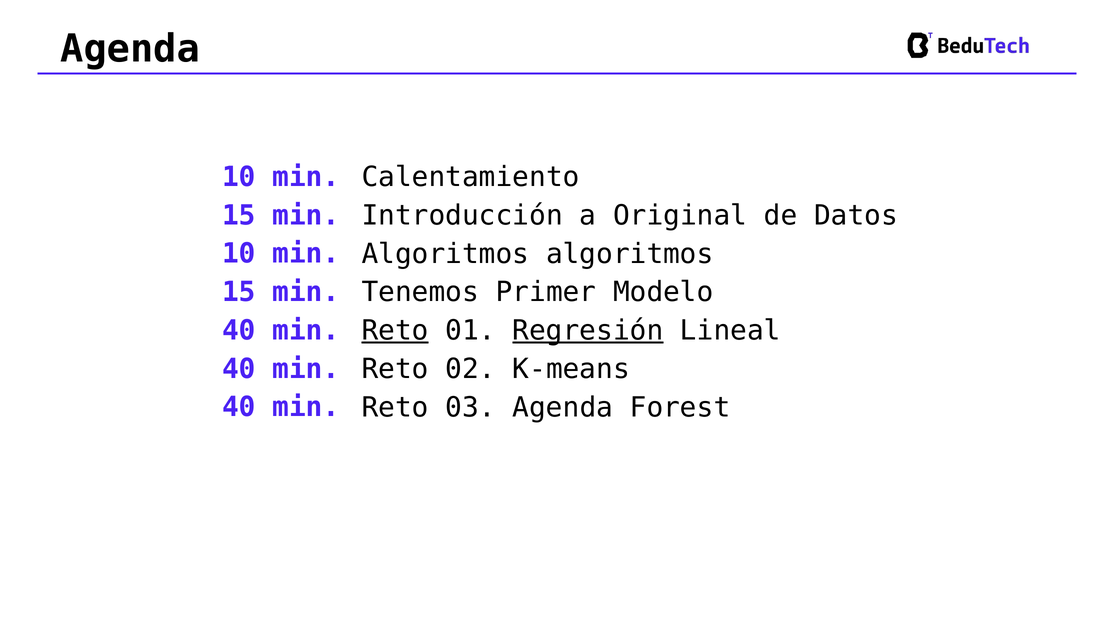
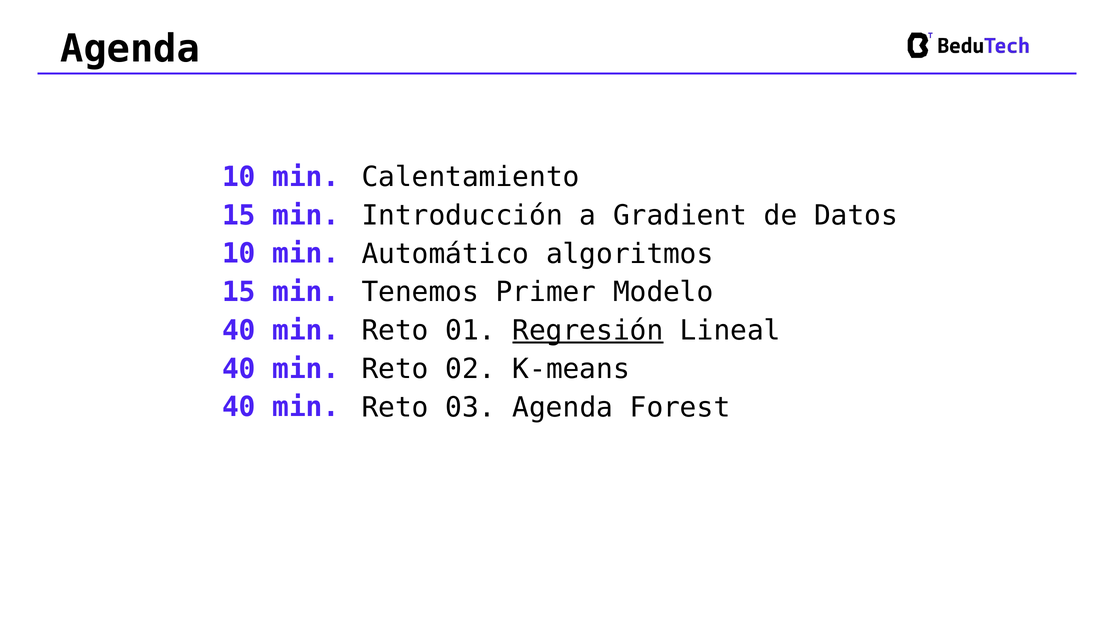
Original: Original -> Gradient (680, 216)
Algoritmos: Algoritmos -> Automático (445, 254)
Reto underline: present -> none (395, 331)
